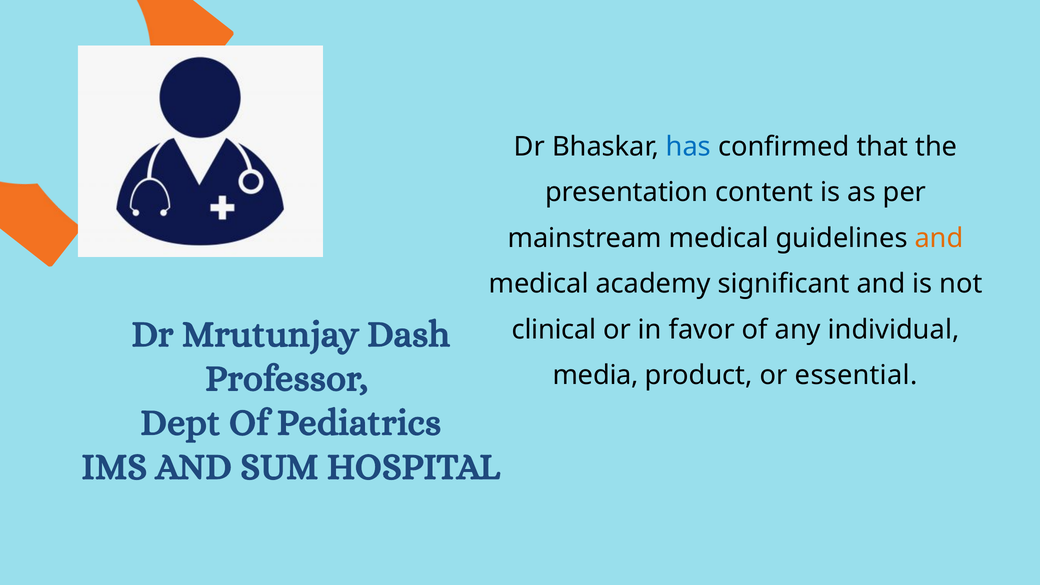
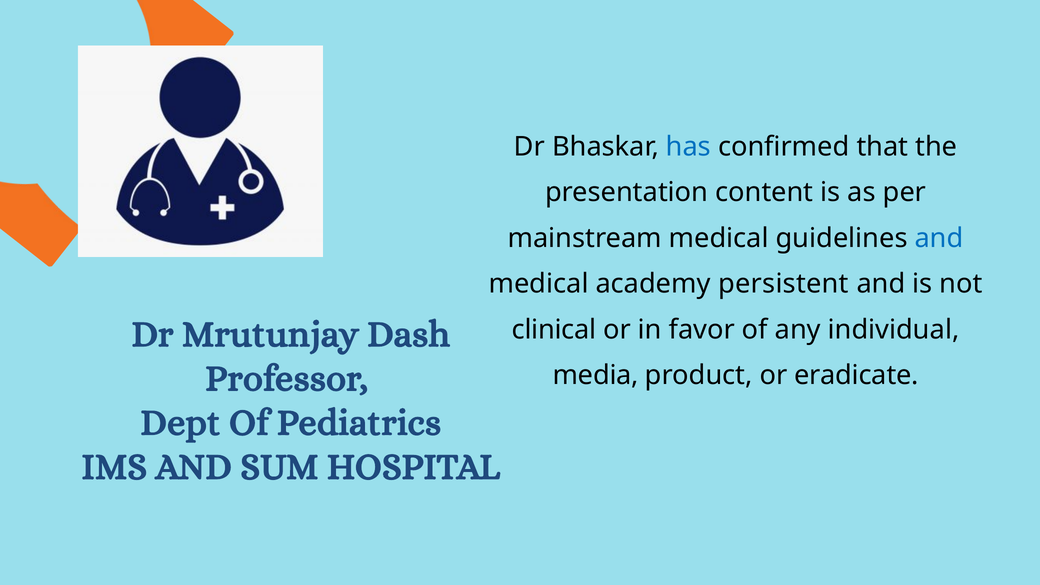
and colour: orange -> blue (939, 238)
significant: significant -> persistent (783, 284)
essential: essential -> eradicate (856, 375)
